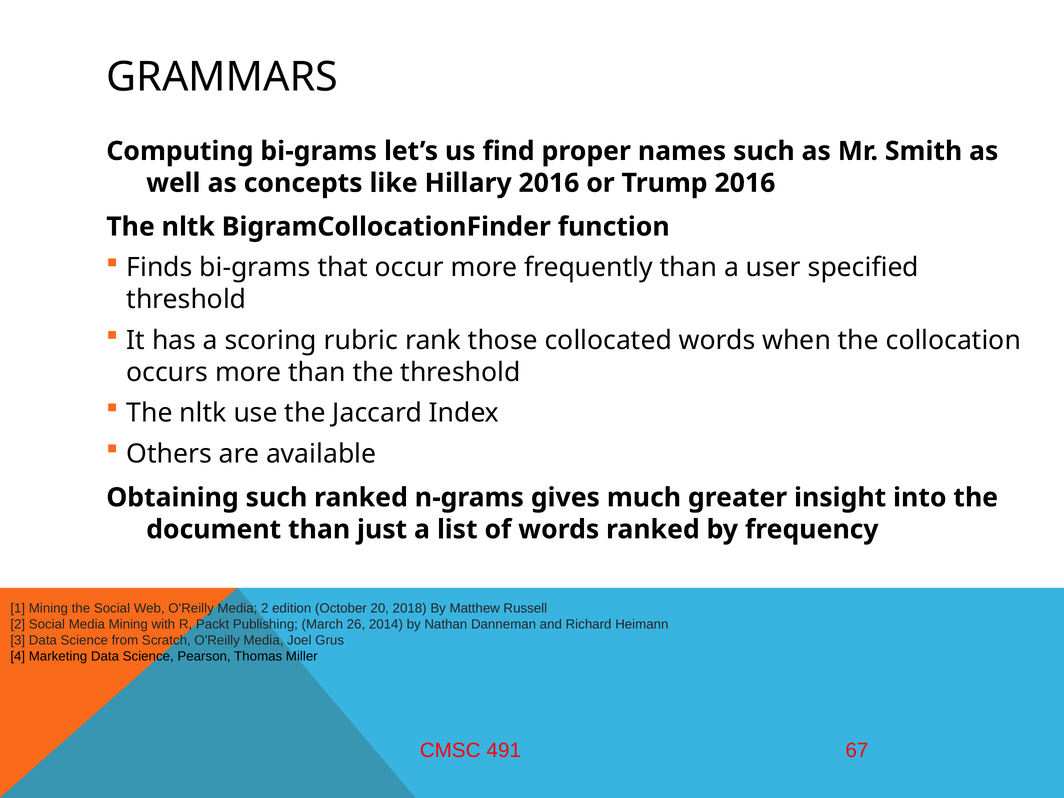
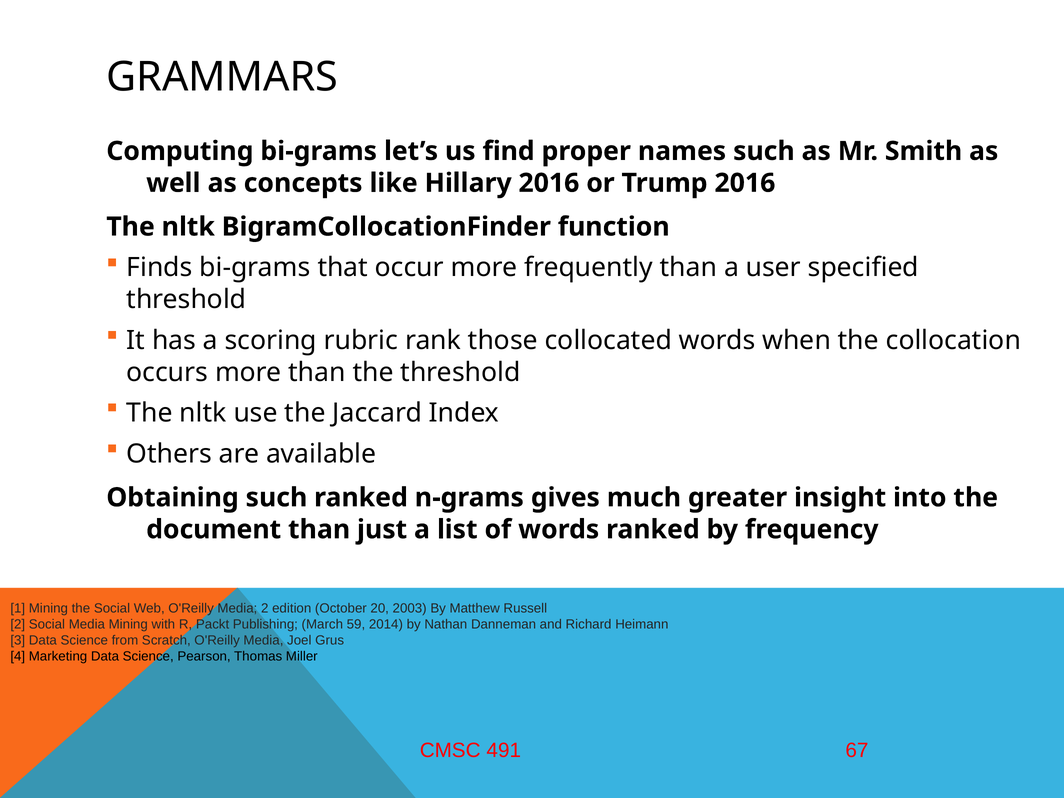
2018: 2018 -> 2003 (410, 608)
26: 26 -> 59 (356, 624)
